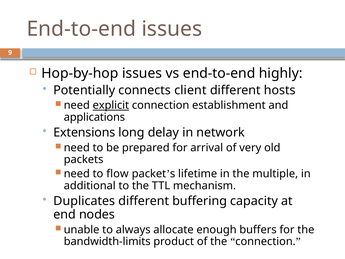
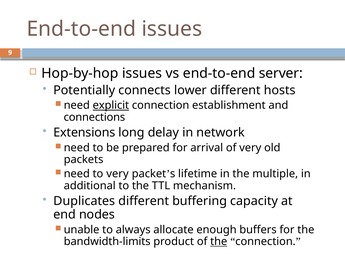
highly: highly -> server (281, 73)
client: client -> lower (190, 90)
applications: applications -> connections (94, 117)
to flow: flow -> very (117, 174)
the underline: none -> present (219, 241)
